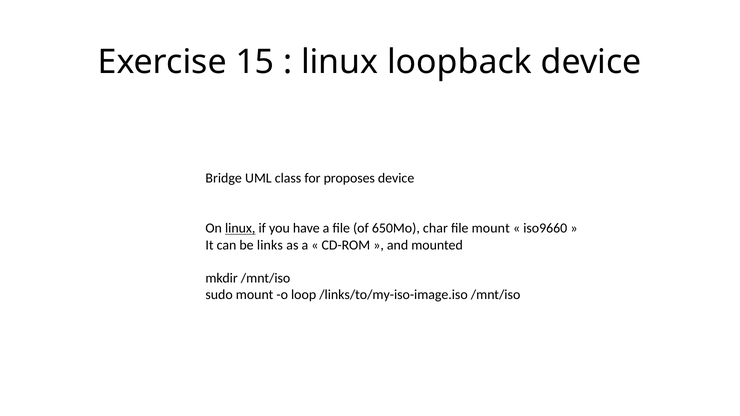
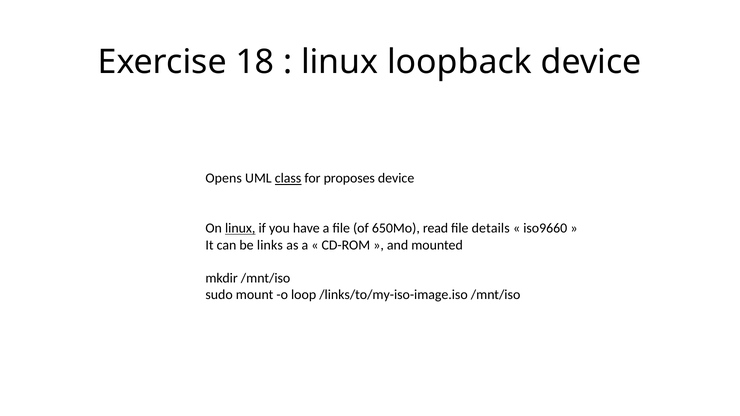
15: 15 -> 18 (255, 62)
Bridge: Bridge -> Opens (224, 179)
class underline: none -> present (288, 179)
char: char -> read (436, 228)
file mount: mount -> details (491, 228)
